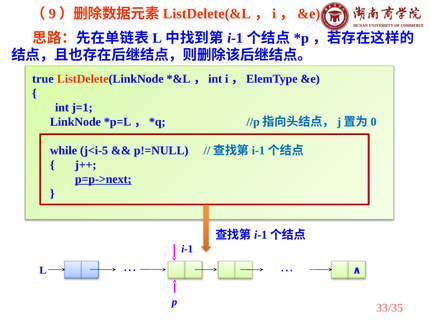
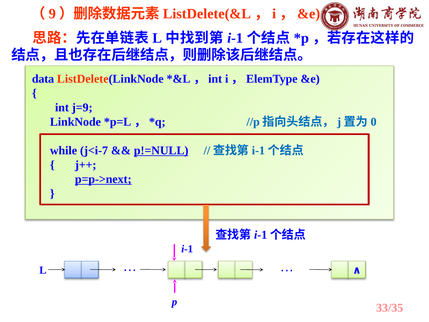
true: true -> data (43, 79)
j=1: j=1 -> j=9 (82, 107)
j<i-5: j<i-5 -> j<i-7 (94, 150)
p!=NULL underline: none -> present (161, 150)
